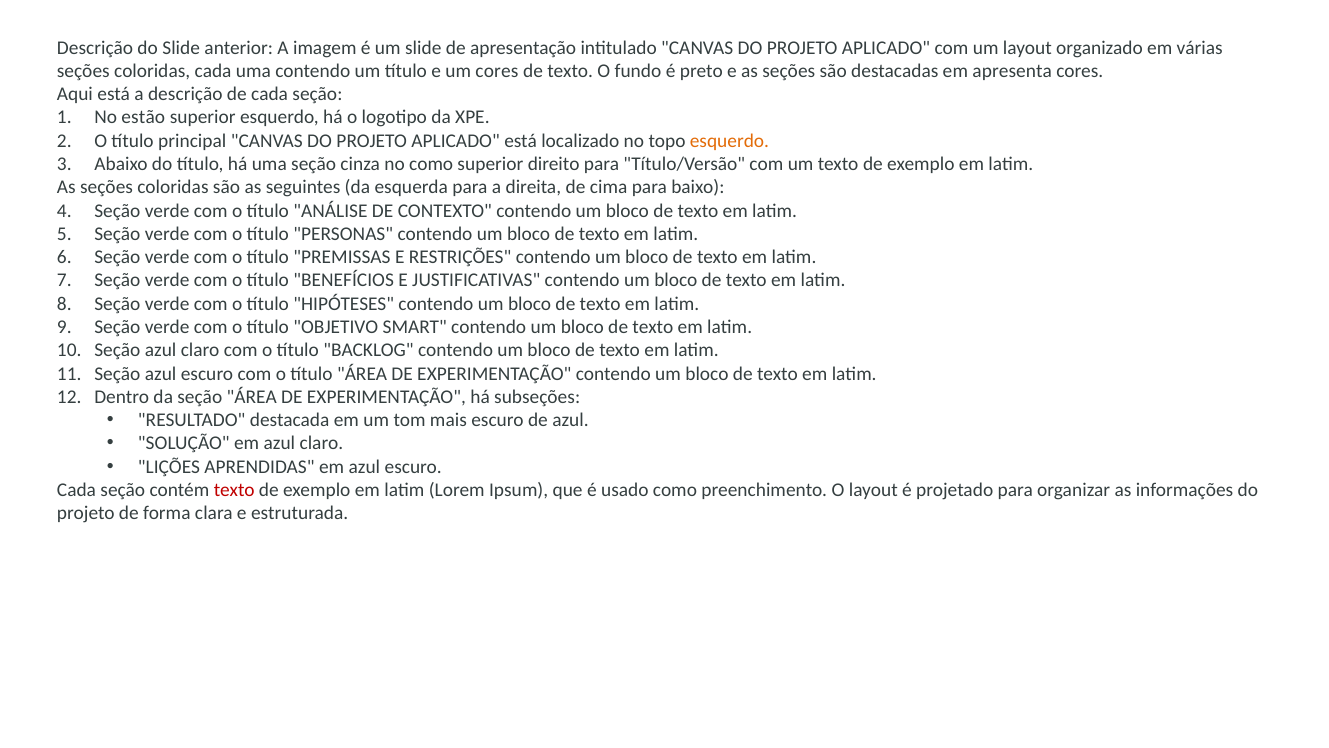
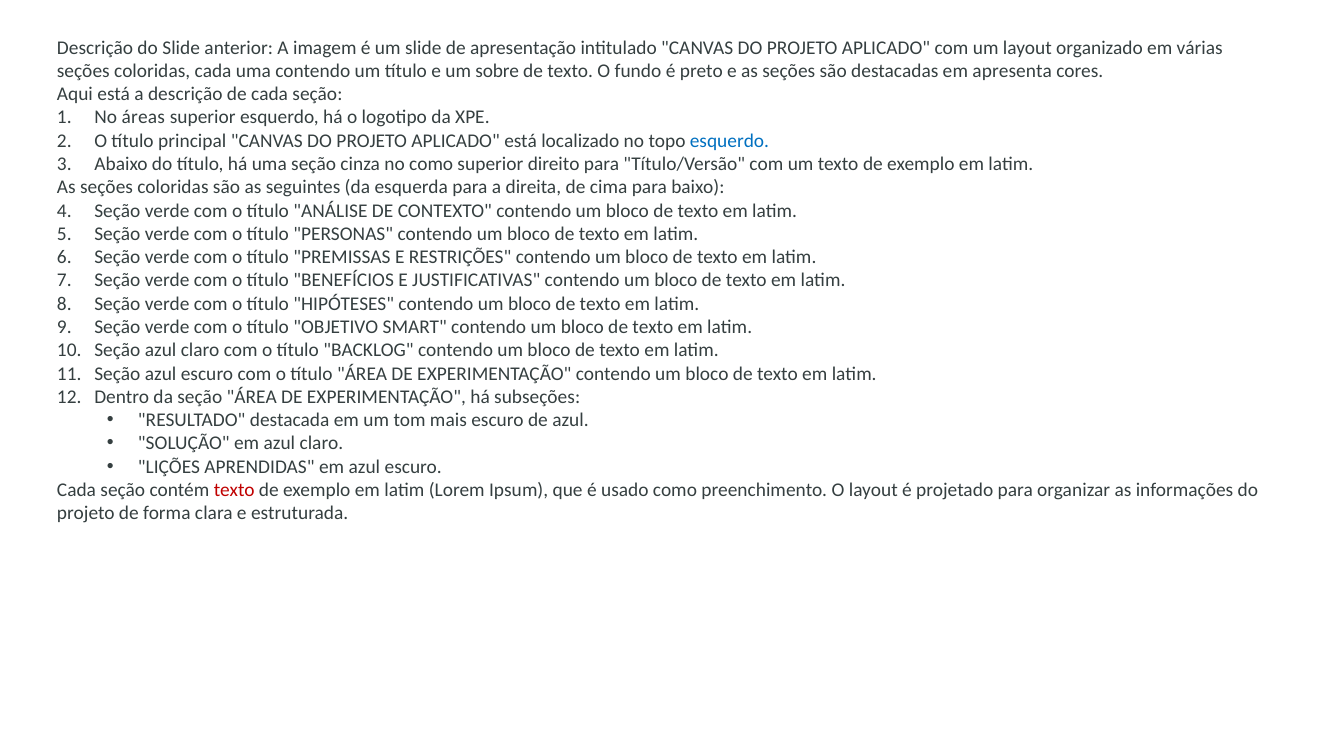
um cores: cores -> sobre (497, 71)
estão: estão -> áreas (143, 117)
esquerdo colour: orange -> blue (729, 141)
